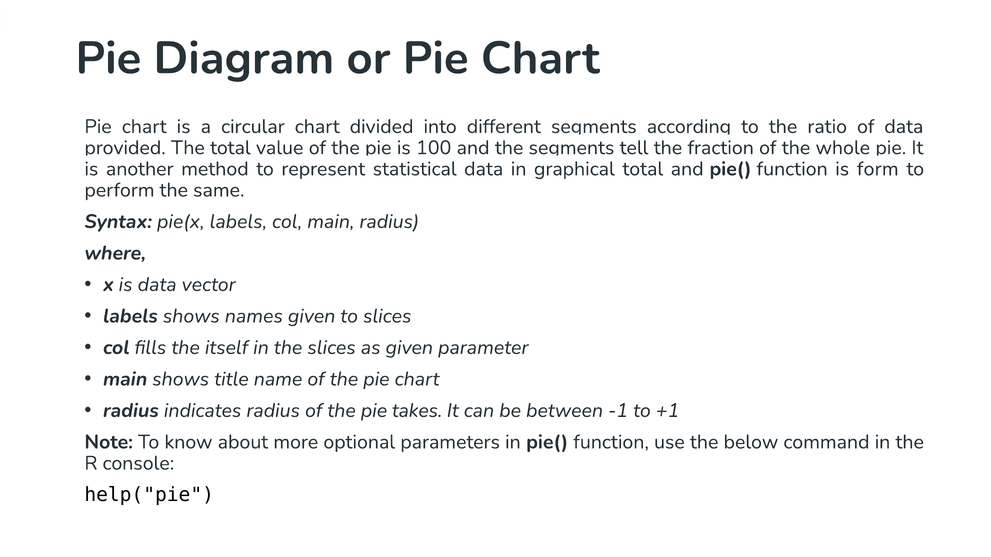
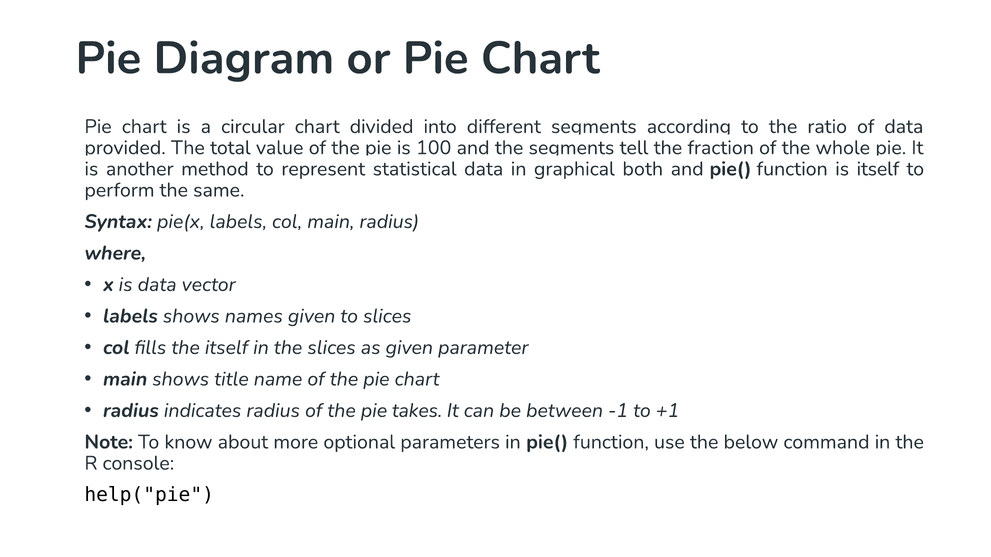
graphical total: total -> both (643, 169)
is form: form -> itself (878, 169)
